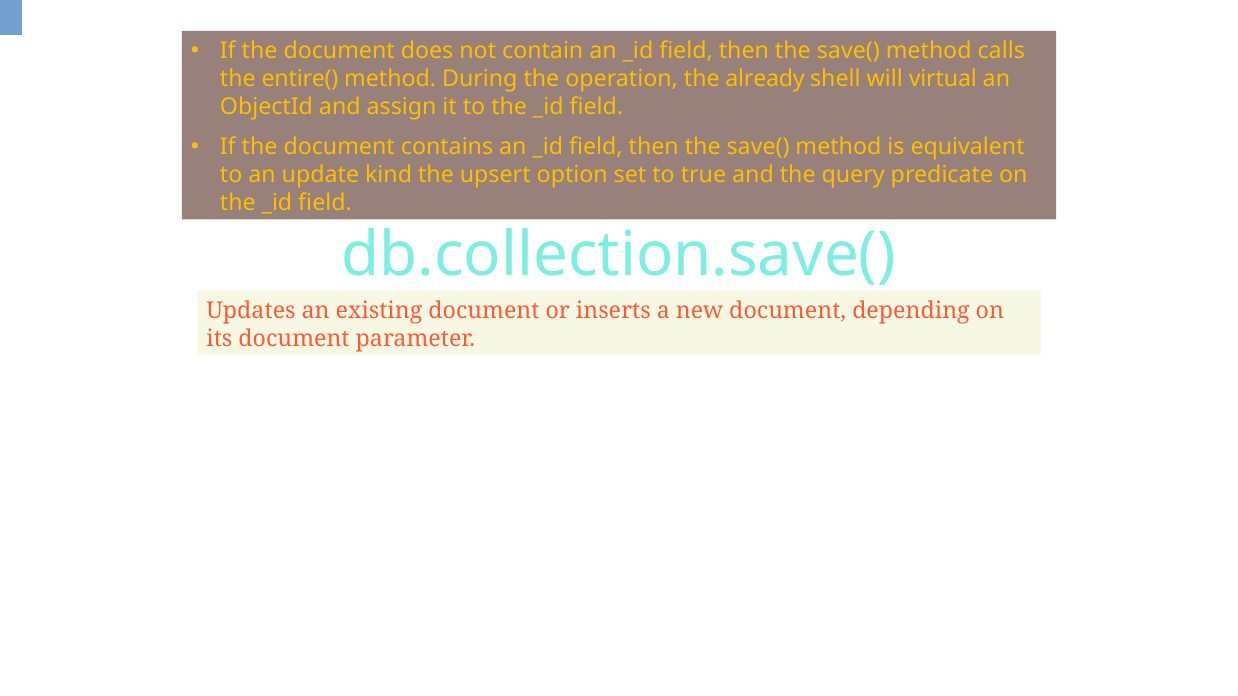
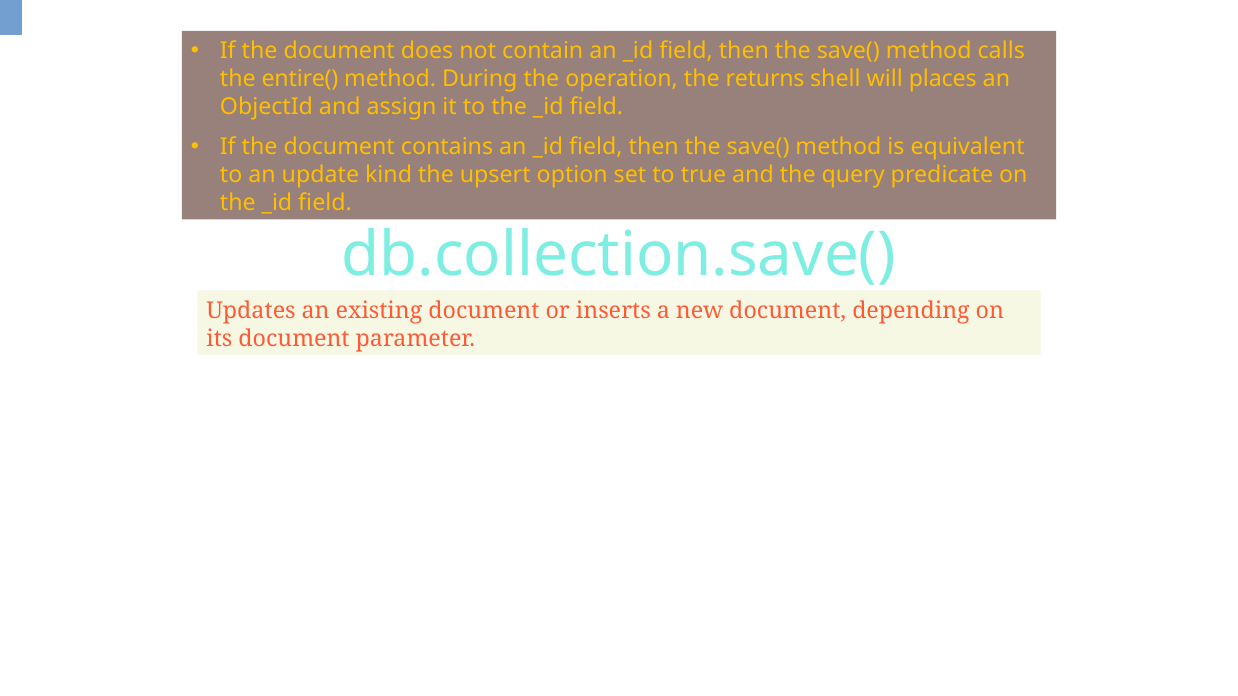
already: already -> returns (765, 79)
virtual: virtual -> places (943, 79)
